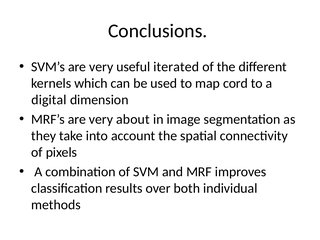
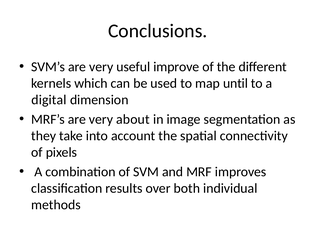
iterated: iterated -> improve (176, 67)
cord: cord -> until (235, 83)
